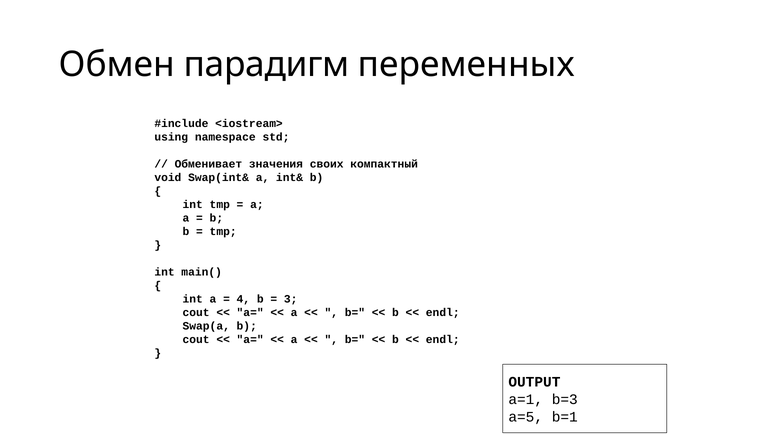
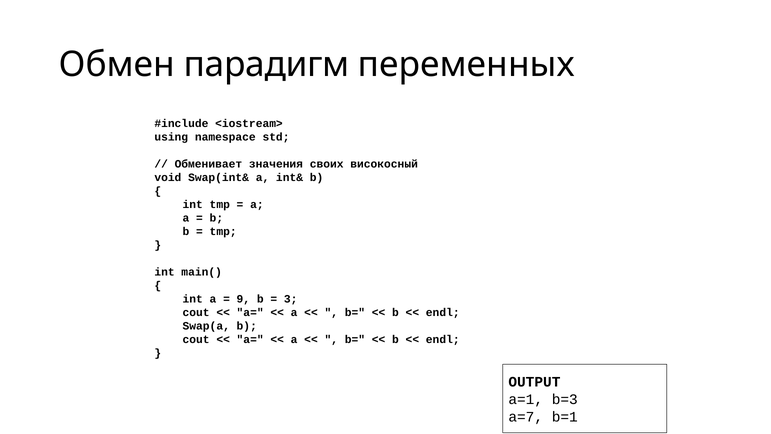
компактный: компактный -> високосный (384, 164)
4: 4 -> 9 (243, 299)
a=5: a=5 -> a=7 (526, 417)
